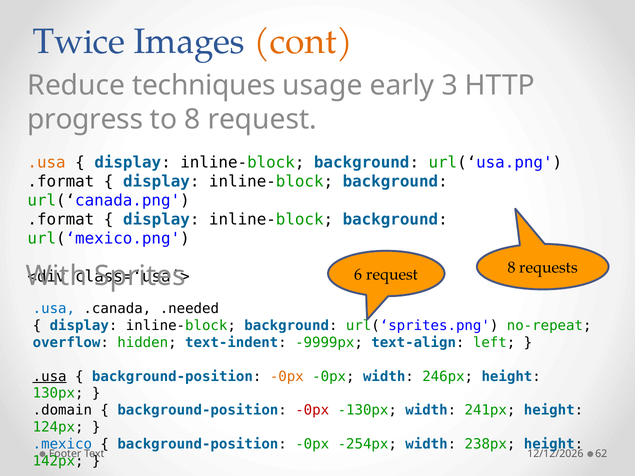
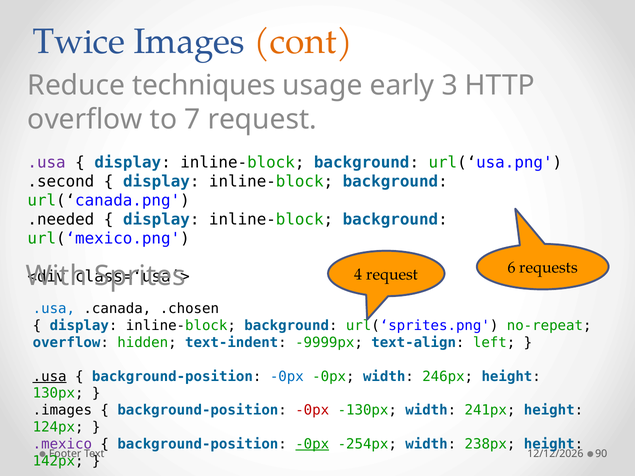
progress: progress -> overflow (85, 119)
to 8: 8 -> 7 (193, 119)
.usa colour: orange -> purple (47, 162)
.format: .format -> .second (61, 181)
.format: .format -> .needed (61, 220)
6: 6 -> 4 (358, 275)
request 8: 8 -> 6 (512, 268)
.needed: .needed -> .chosen (189, 309)
-0px colour: orange -> blue (287, 377)
.domain: .domain -> .images (62, 410)
.mexico colour: blue -> purple (62, 444)
-0px underline: none -> present (312, 444)
62: 62 -> 90 (601, 454)
